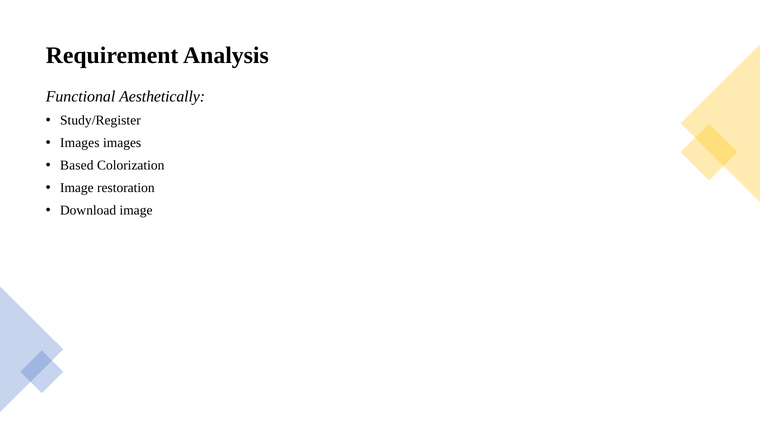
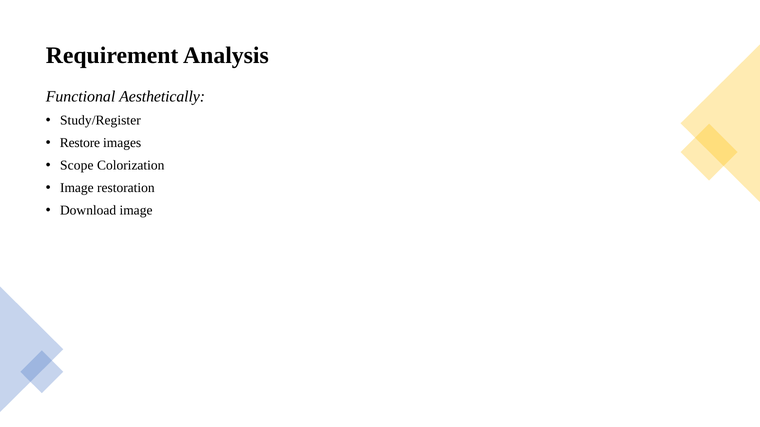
Images: Images -> Restore (80, 143)
Based: Based -> Scope (77, 166)
